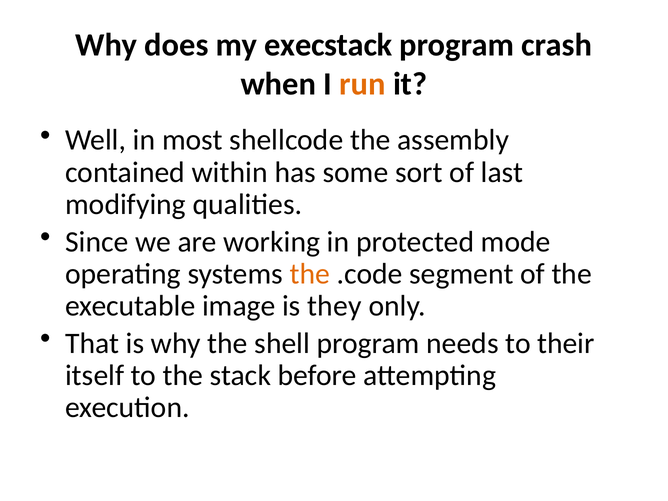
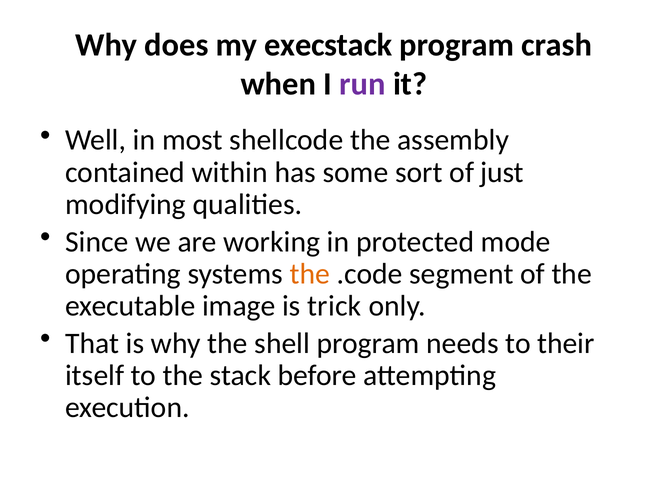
run colour: orange -> purple (362, 84)
last: last -> just (502, 172)
they: they -> trick (334, 306)
